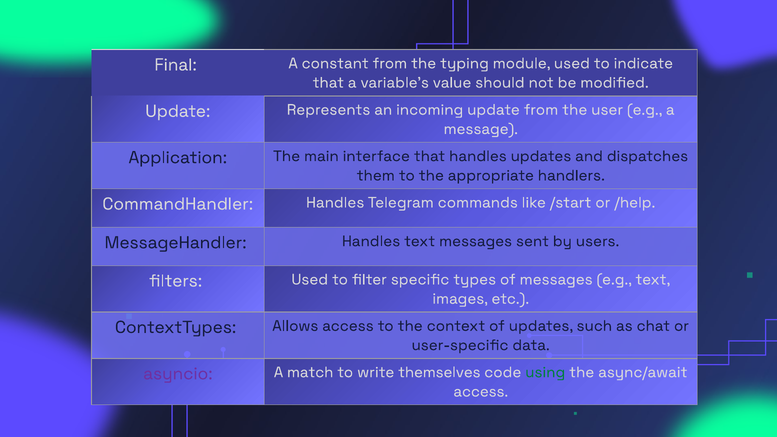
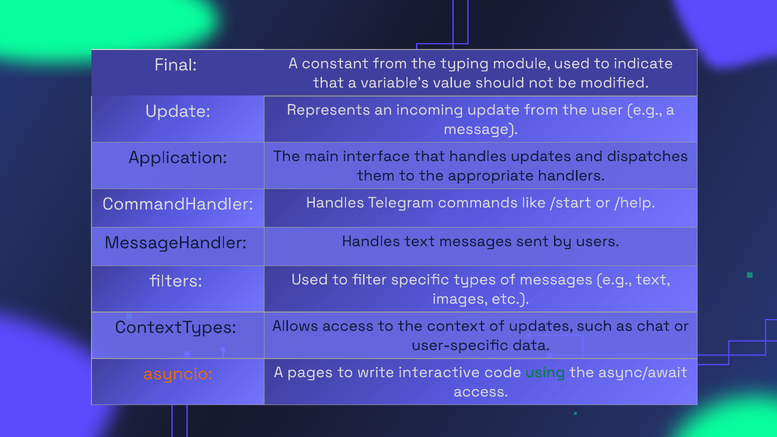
asyncio colour: purple -> orange (178, 374)
match: match -> pages (310, 372)
themselves: themselves -> interactive (439, 372)
